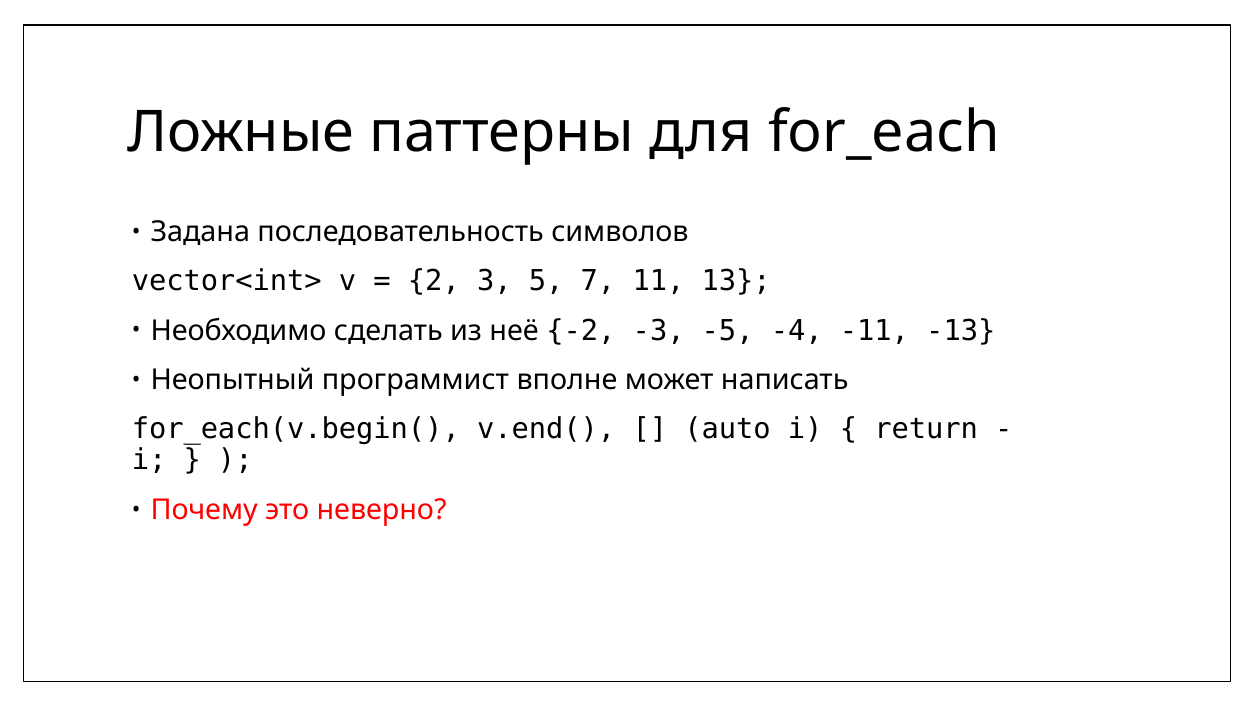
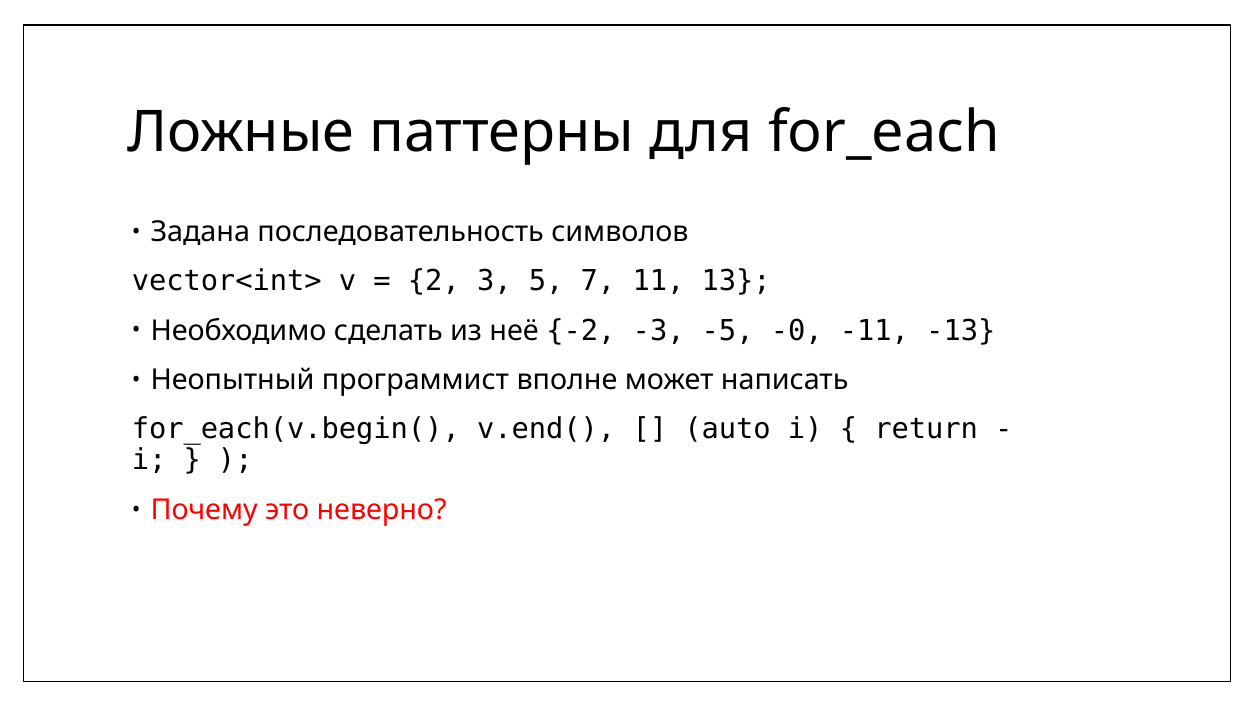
-4: -4 -> -0 (797, 331)
